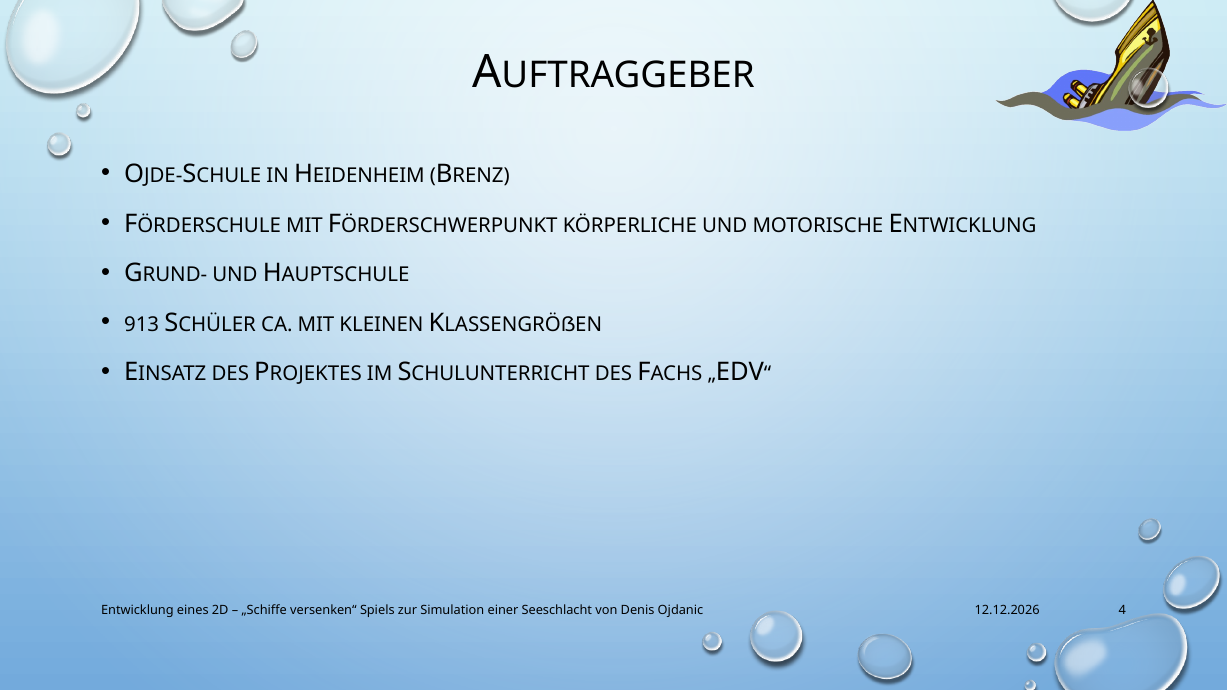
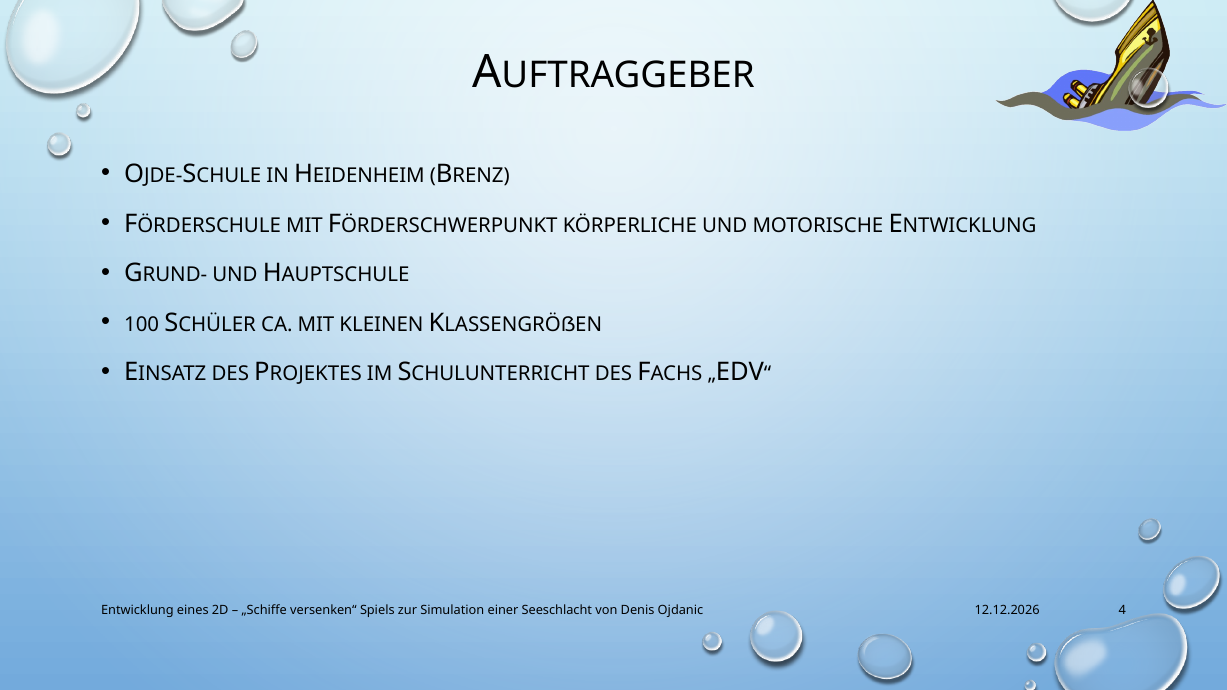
913: 913 -> 100 (142, 325)
